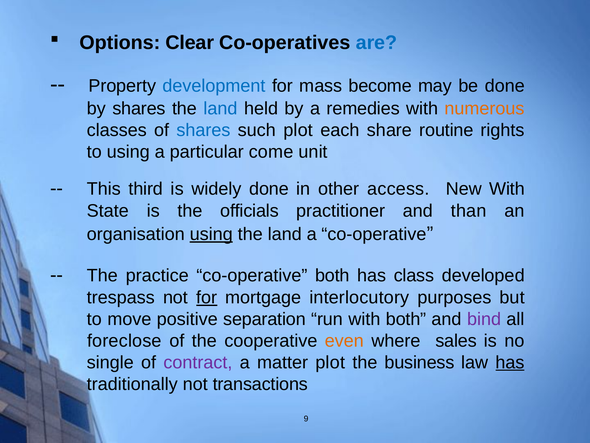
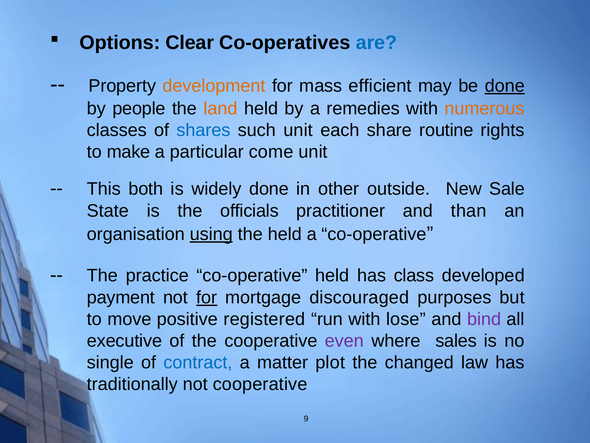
development colour: blue -> orange (214, 86)
become: become -> efficient (380, 86)
done underline: none -> present (505, 86)
by shares: shares -> people (139, 108)
land colour: blue -> orange (221, 108)
such plot: plot -> unit (298, 130)
to using: using -> make (128, 152)
third: third -> both (146, 189)
access: access -> outside (399, 189)
New With: With -> Sale (507, 189)
land: land -> held (285, 234)
co-operative both: both -> held (332, 275)
trespass: trespass -> payment (121, 297)
interlocutory: interlocutory -> discouraged (359, 297)
separation: separation -> registered (264, 319)
with both: both -> lose (406, 319)
foreclose: foreclose -> executive (124, 340)
even colour: orange -> purple (344, 340)
contract colour: purple -> blue (198, 362)
business: business -> changed (419, 362)
has underline: present -> none (510, 362)
not transactions: transactions -> cooperative (260, 384)
